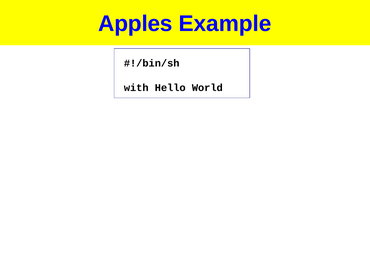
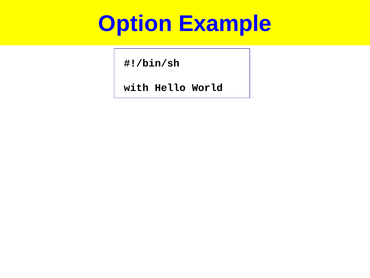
Apples: Apples -> Option (135, 24)
